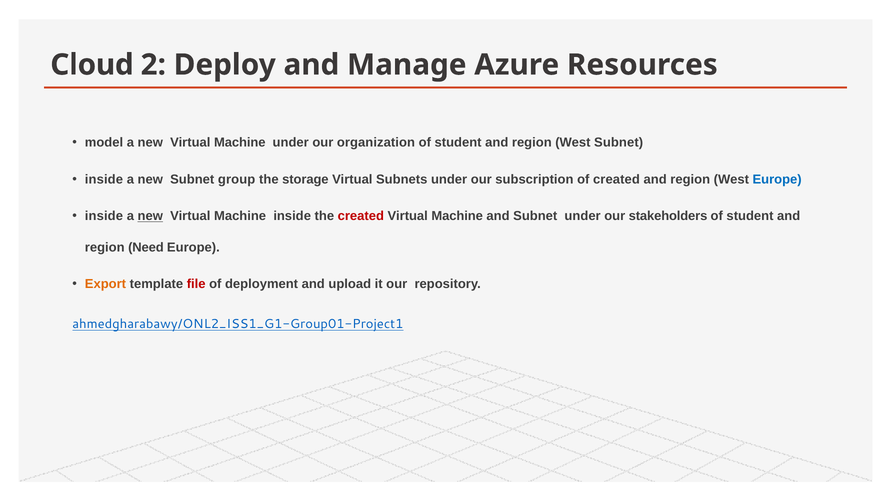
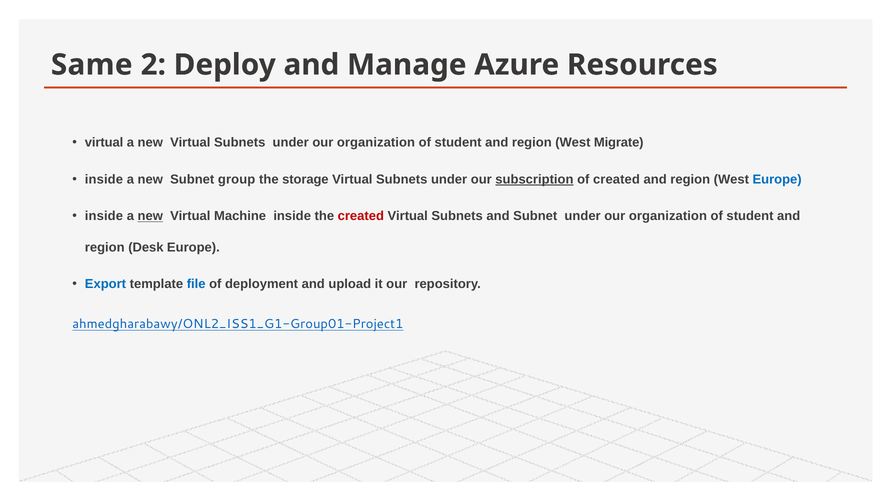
Cloud: Cloud -> Same (92, 65)
model: model -> virtual (104, 143)
Machine: Machine -> Subnets (240, 143)
West Subnet: Subnet -> Migrate (619, 143)
subscription underline: none -> present (534, 179)
Machine: Machine -> Subnets (457, 216)
Subnet under our stakeholders: stakeholders -> organization (668, 216)
Need: Need -> Desk (146, 247)
Export colour: orange -> blue (105, 284)
file colour: red -> blue (196, 284)
